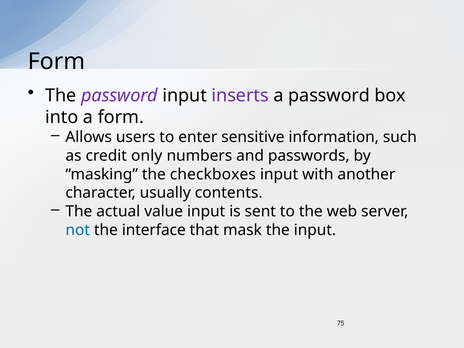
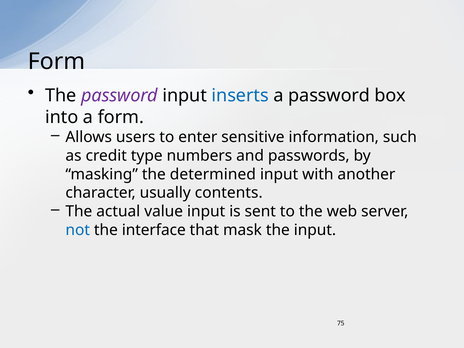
inserts colour: purple -> blue (240, 96)
only: only -> type (147, 156)
checkboxes: checkboxes -> determined (213, 174)
